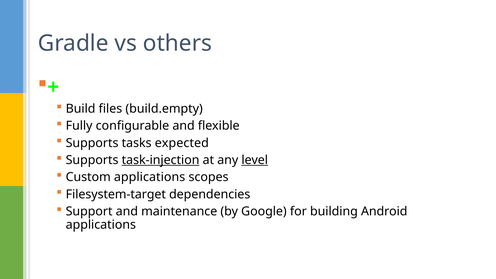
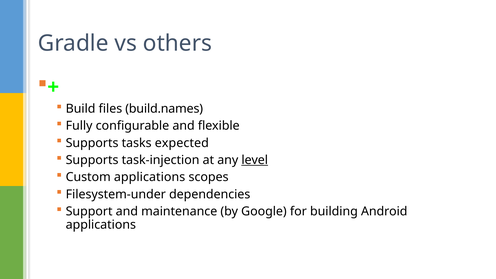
build.empty: build.empty -> build.names (164, 109)
task-injection underline: present -> none (161, 160)
Filesystem-target: Filesystem-target -> Filesystem-under (116, 194)
